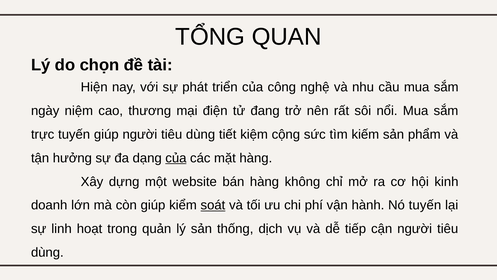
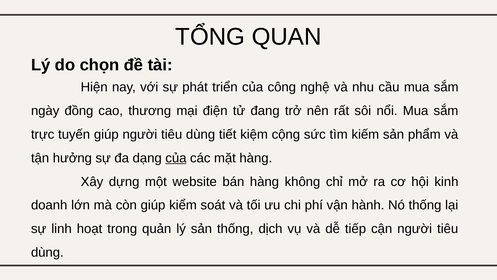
niệm: niệm -> đồng (79, 111)
soát underline: present -> none (213, 205)
Nó tuyến: tuyến -> thống (425, 205)
